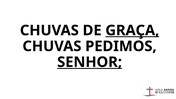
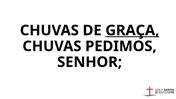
SENHOR underline: present -> none (90, 62)
